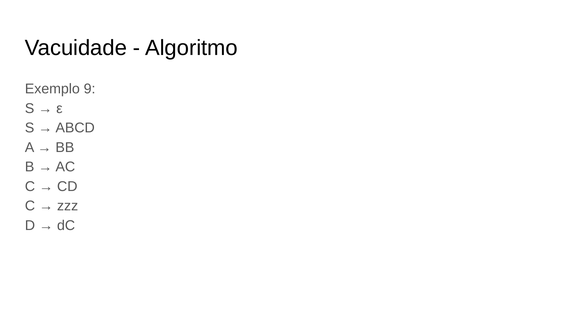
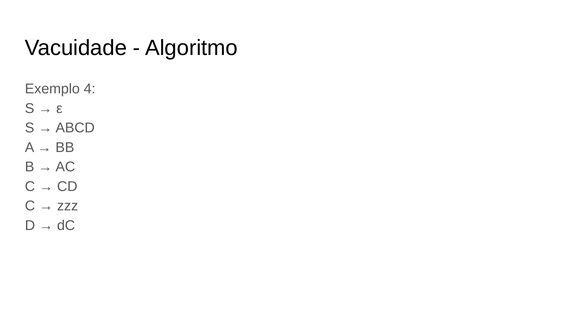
9: 9 -> 4 (90, 89)
